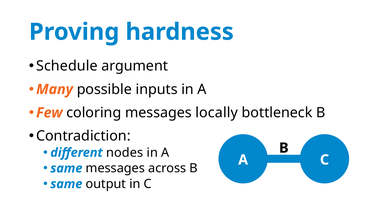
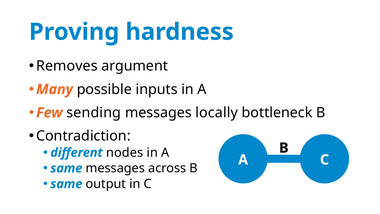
Schedule: Schedule -> Removes (67, 66)
coloring: coloring -> sending (94, 113)
